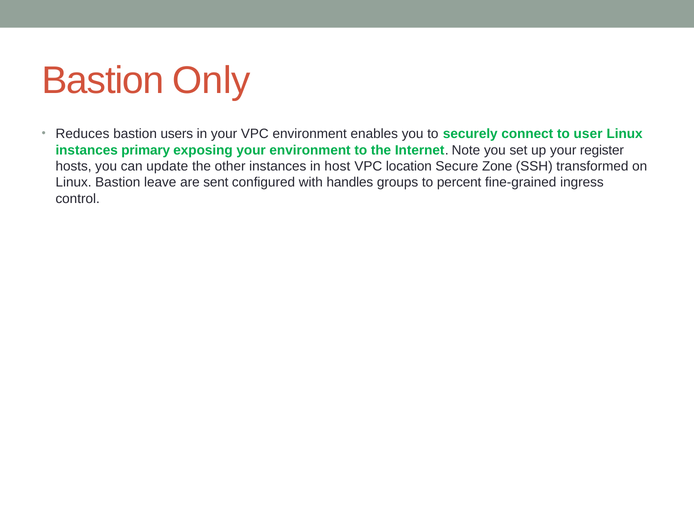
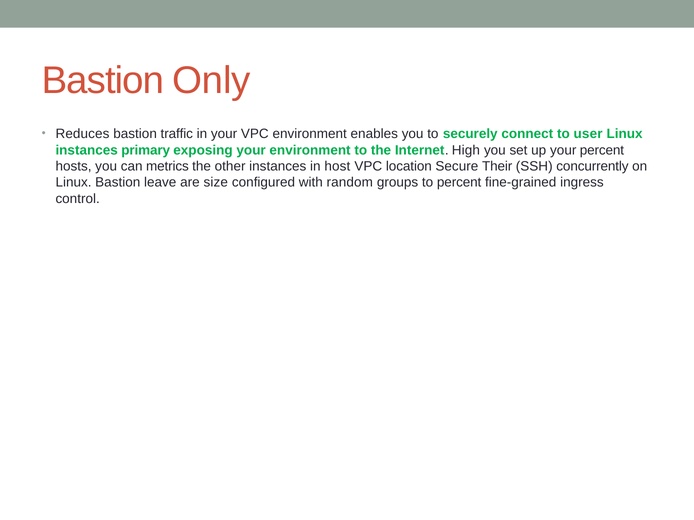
users: users -> traffic (177, 134)
Note: Note -> High (466, 150)
your register: register -> percent (602, 150)
update: update -> metrics (167, 166)
Zone: Zone -> Their (497, 166)
transformed: transformed -> concurrently (592, 166)
sent: sent -> size (216, 183)
handles: handles -> random (350, 183)
